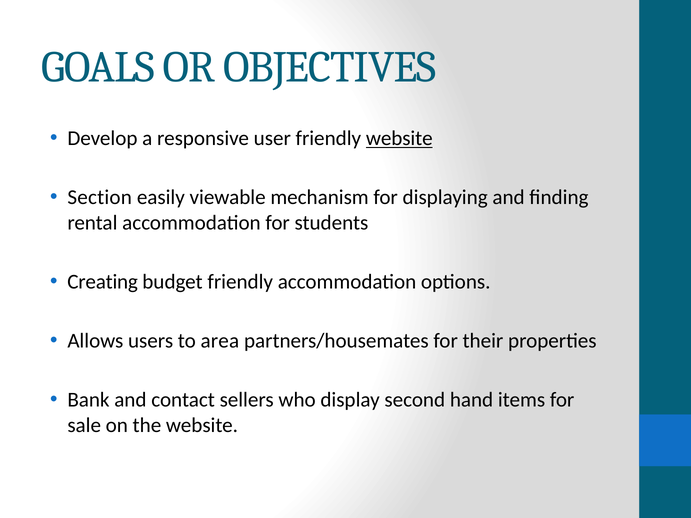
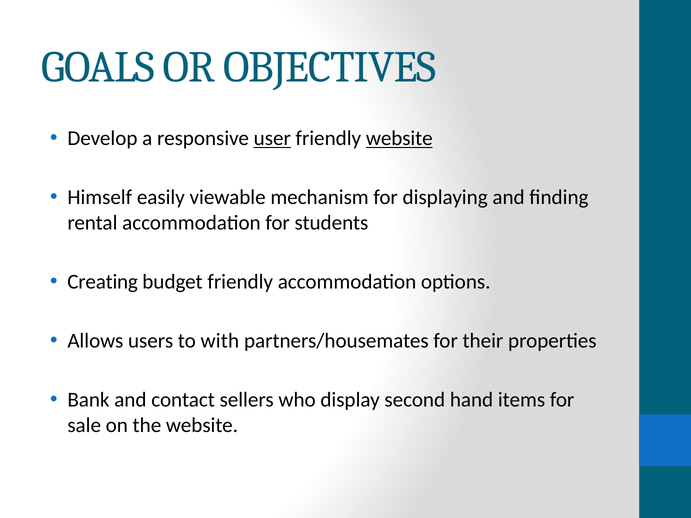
user underline: none -> present (272, 139)
Section: Section -> Himself (100, 198)
area: area -> with (220, 341)
